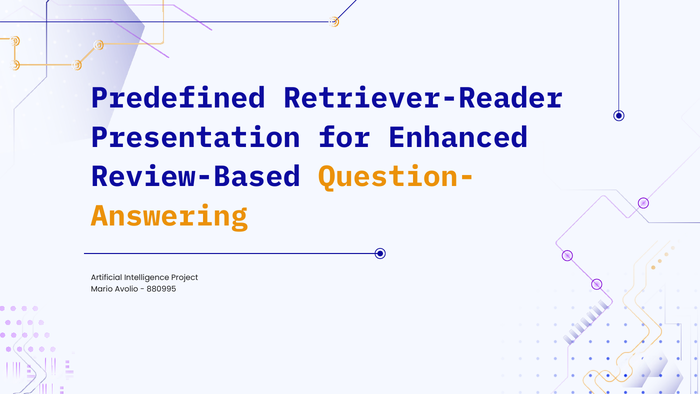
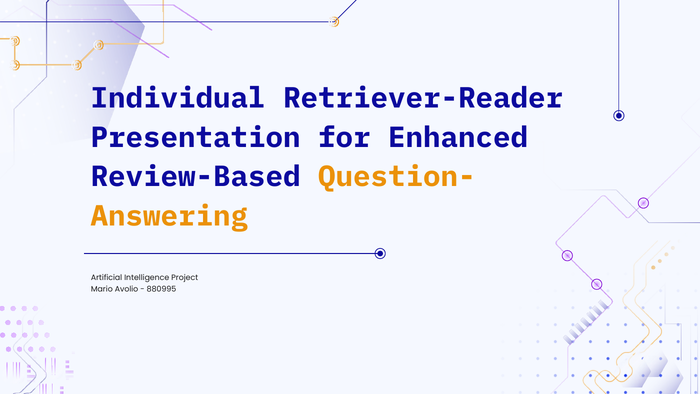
Predefined: Predefined -> Individual (178, 98)
